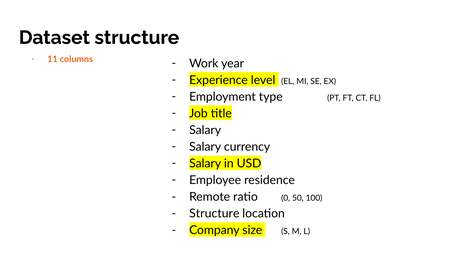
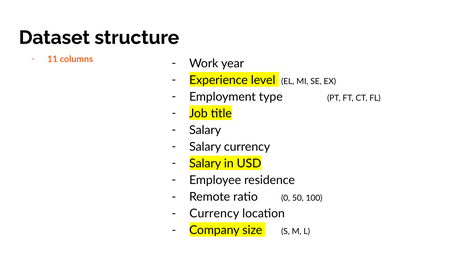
Structure: Structure -> Currency (214, 214)
